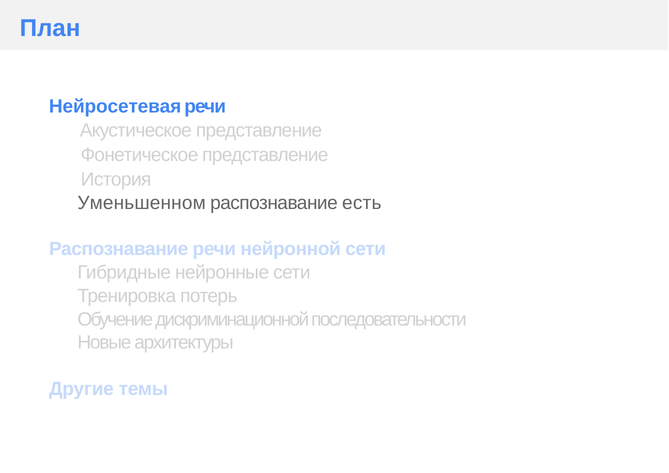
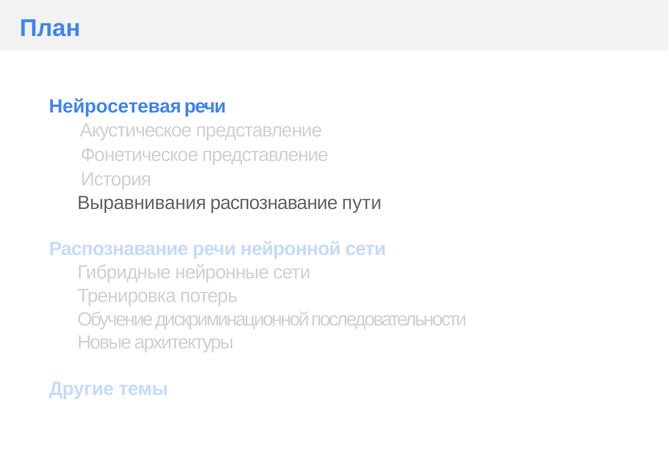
Уменьшенном: Уменьшенном -> Выравнивания (142, 202)
есть: есть -> пути (362, 202)
